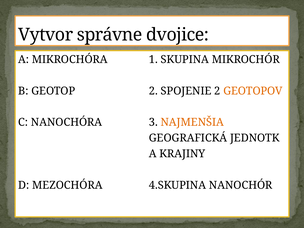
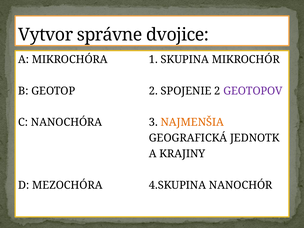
GEOTOPOV colour: orange -> purple (253, 91)
